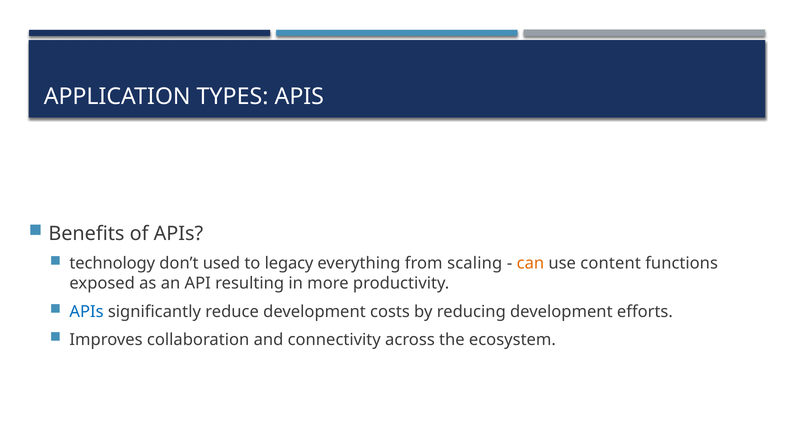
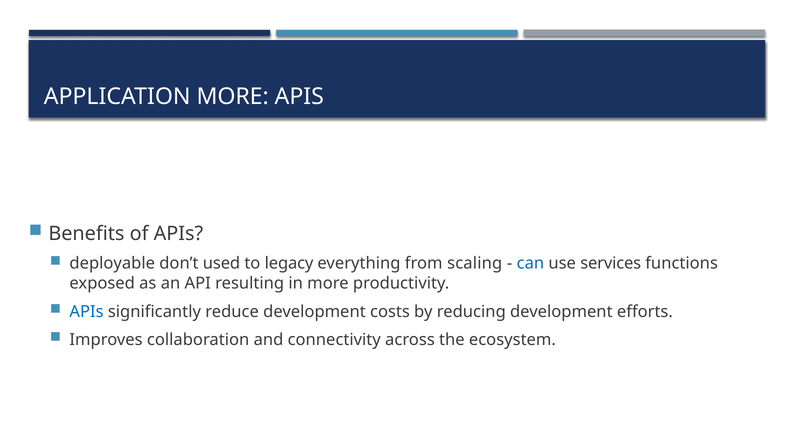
APPLICATION TYPES: TYPES -> MORE (233, 96)
technology: technology -> deployable (112, 263)
can colour: orange -> blue (530, 263)
content: content -> services (611, 263)
